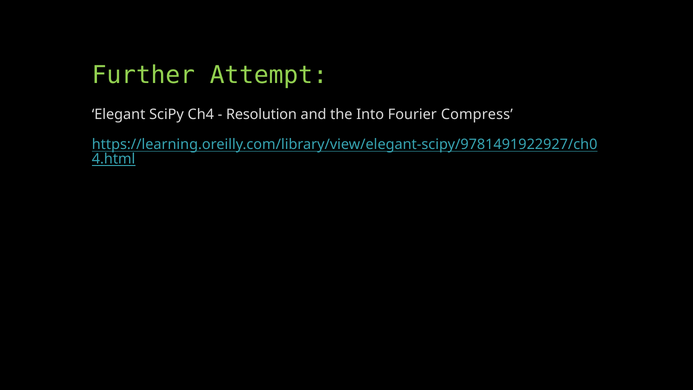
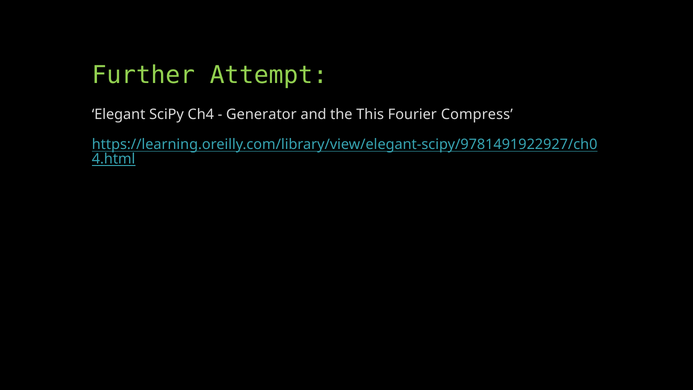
Resolution: Resolution -> Generator (261, 114)
Into: Into -> This (370, 114)
